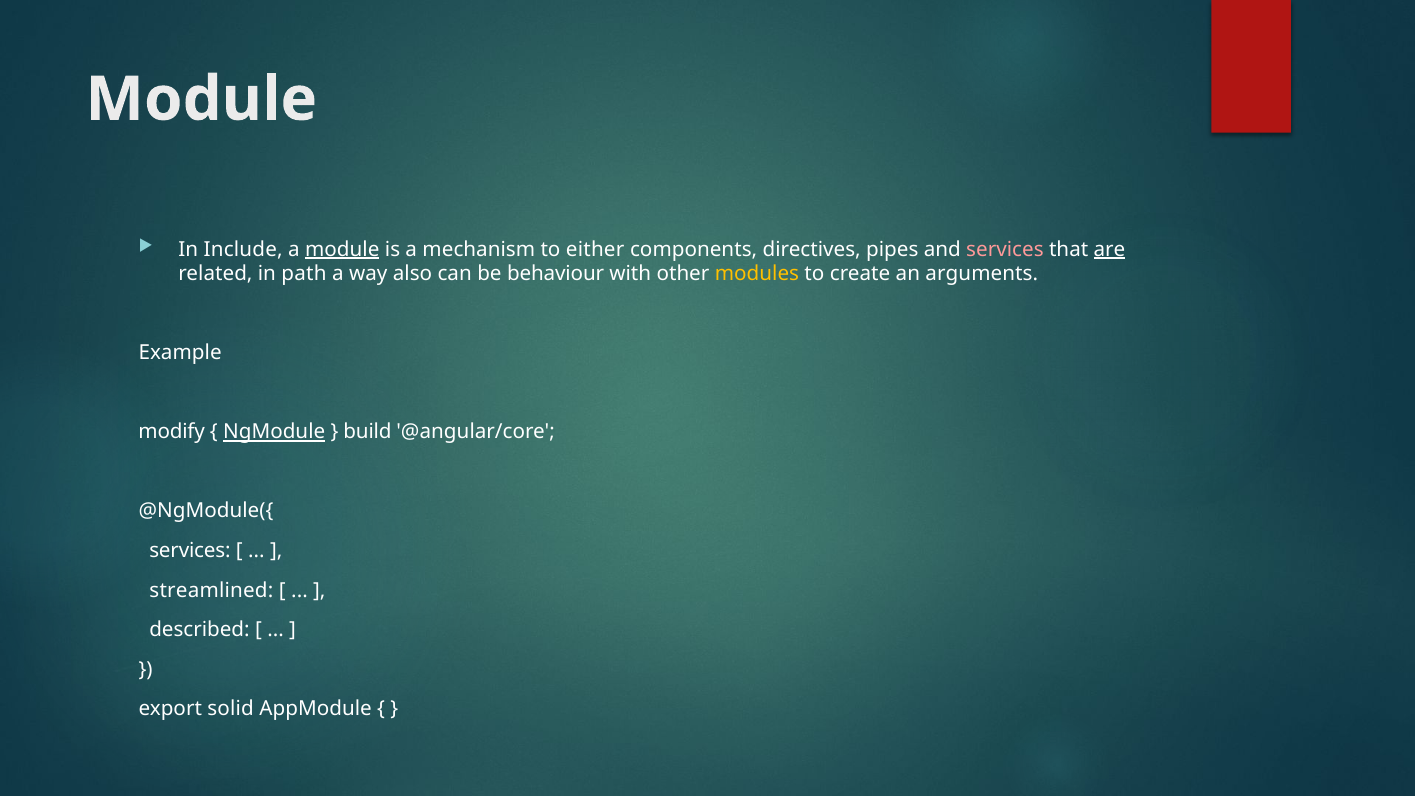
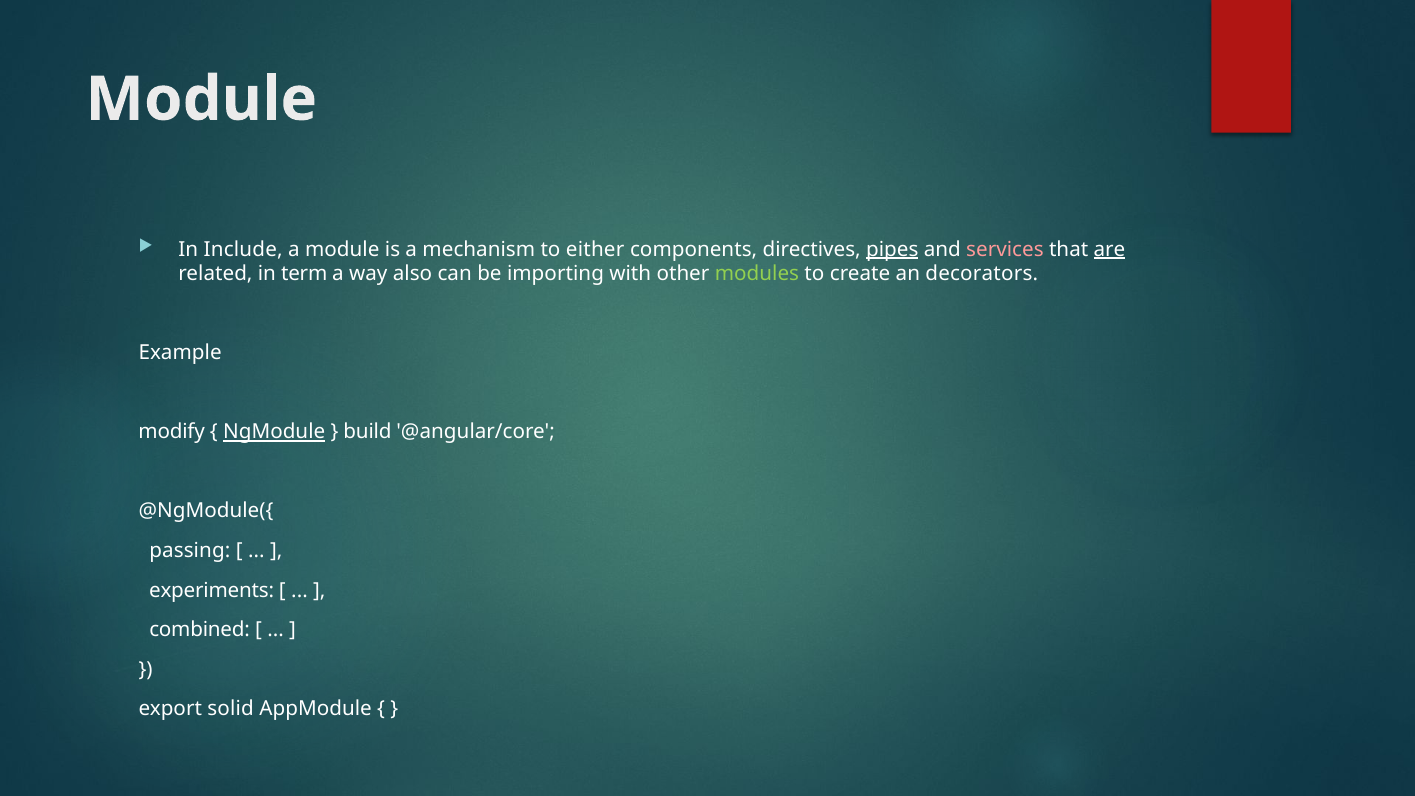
module underline: present -> none (342, 249)
pipes underline: none -> present (892, 249)
path: path -> term (304, 274)
behaviour: behaviour -> importing (555, 274)
modules colour: yellow -> light green (757, 274)
arguments: arguments -> decorators (982, 274)
services: services -> passing (190, 551)
streamlined: streamlined -> experiments (212, 590)
described: described -> combined (200, 630)
